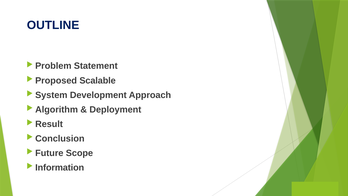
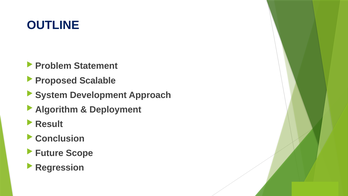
Information: Information -> Regression (60, 167)
